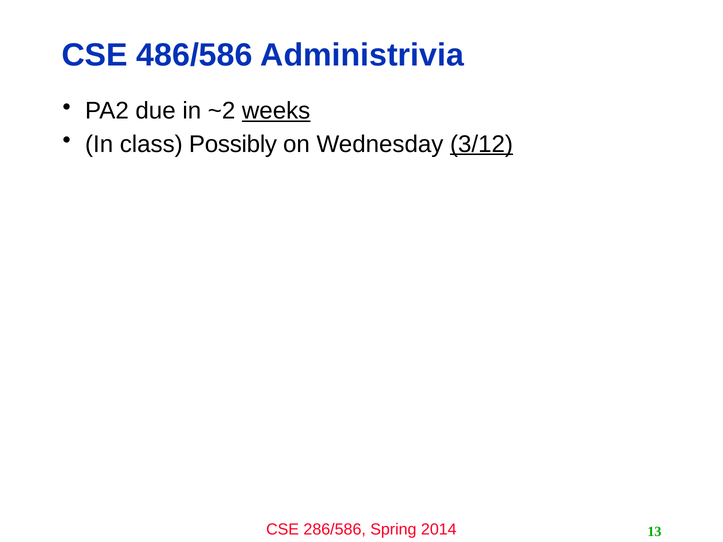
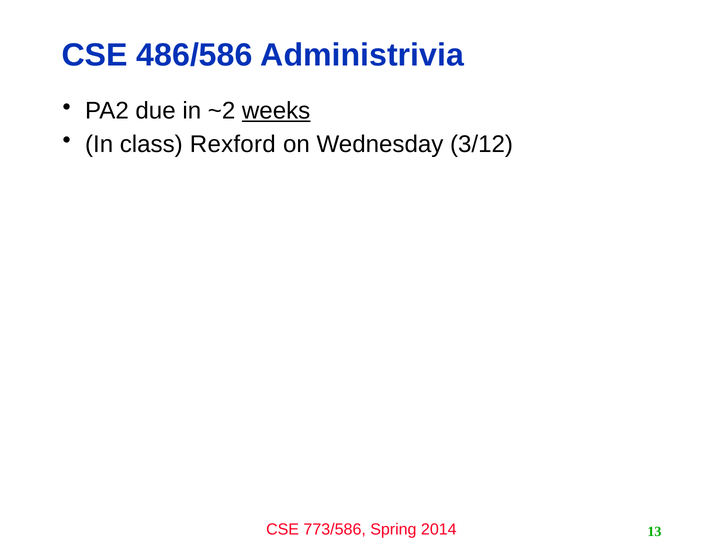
Possibly: Possibly -> Rexford (233, 144)
3/12 underline: present -> none (482, 144)
286/586: 286/586 -> 773/586 (335, 530)
